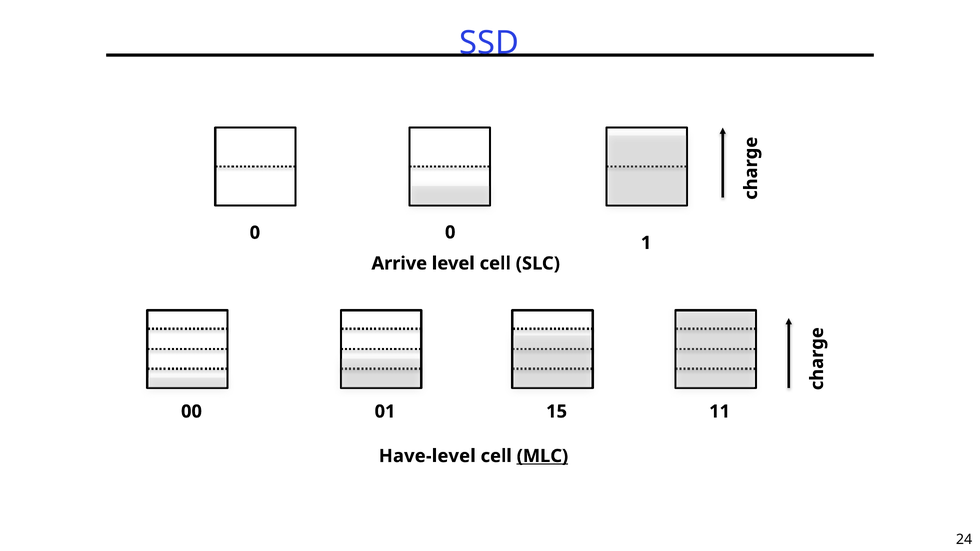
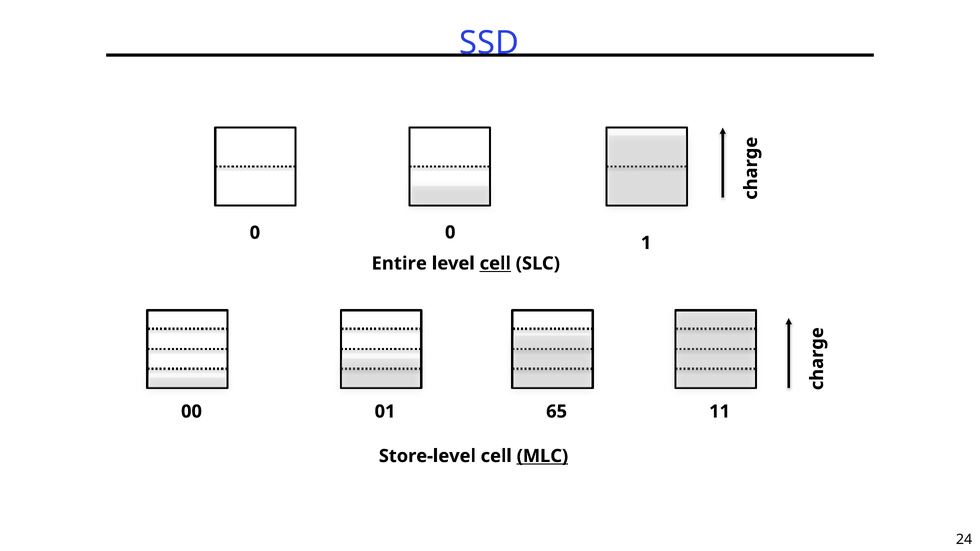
Arrive: Arrive -> Entire (399, 264)
cell underline: none -> present (495, 264)
15: 15 -> 65 (557, 412)
Have-level: Have-level -> Store-level (427, 456)
